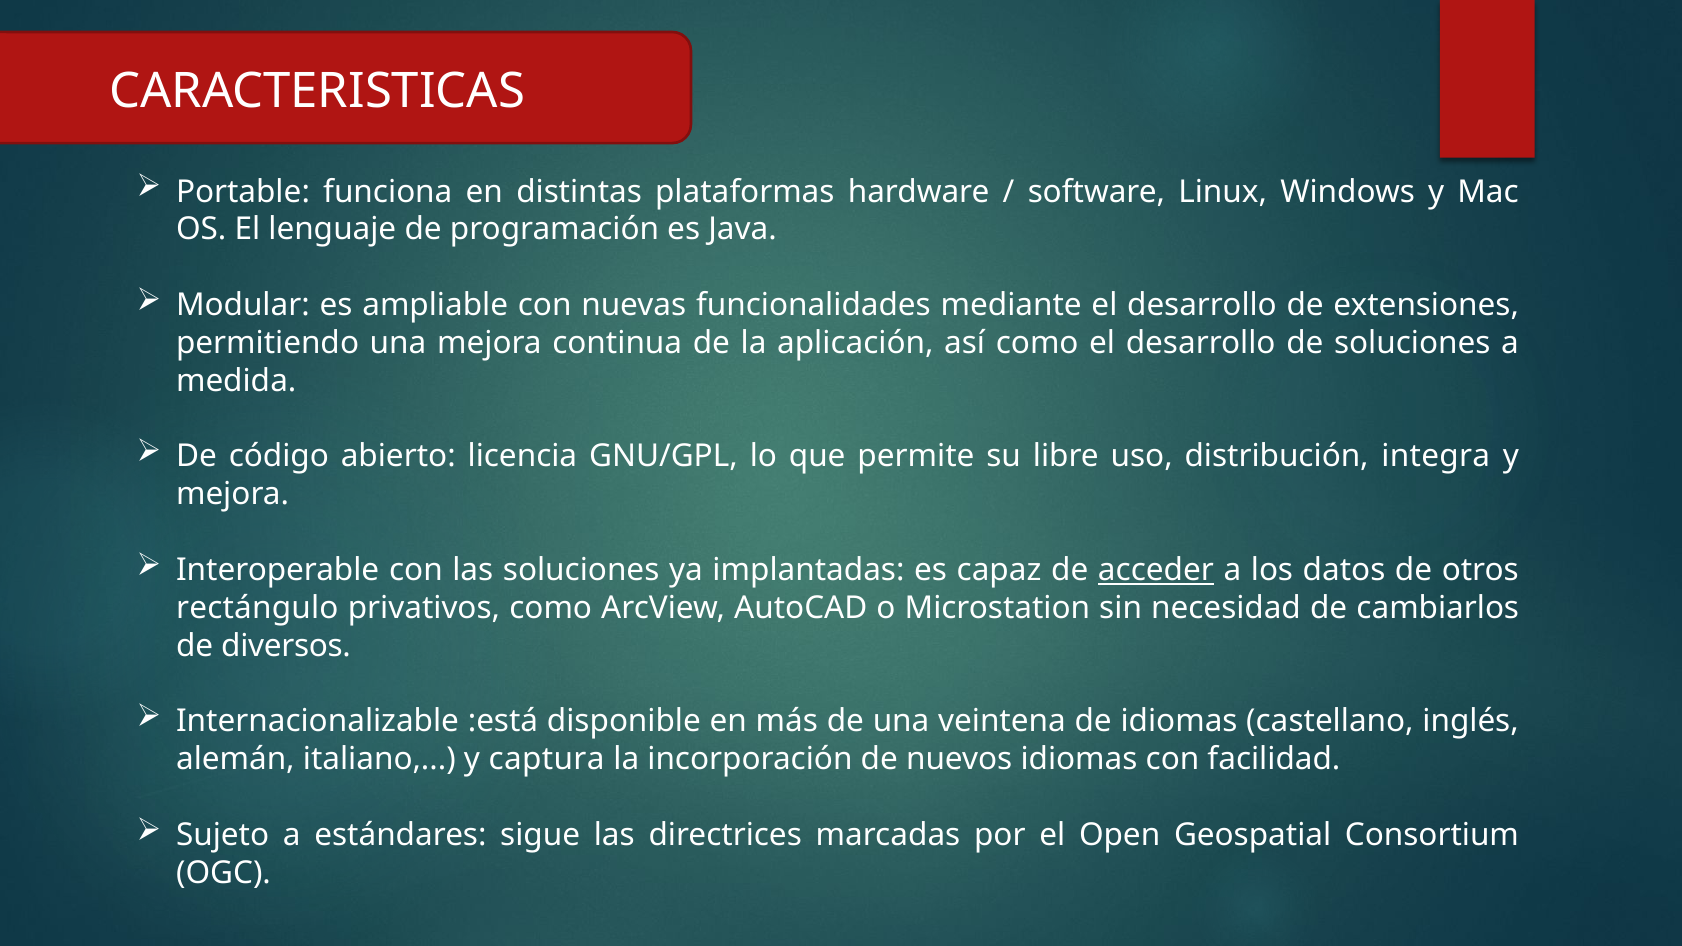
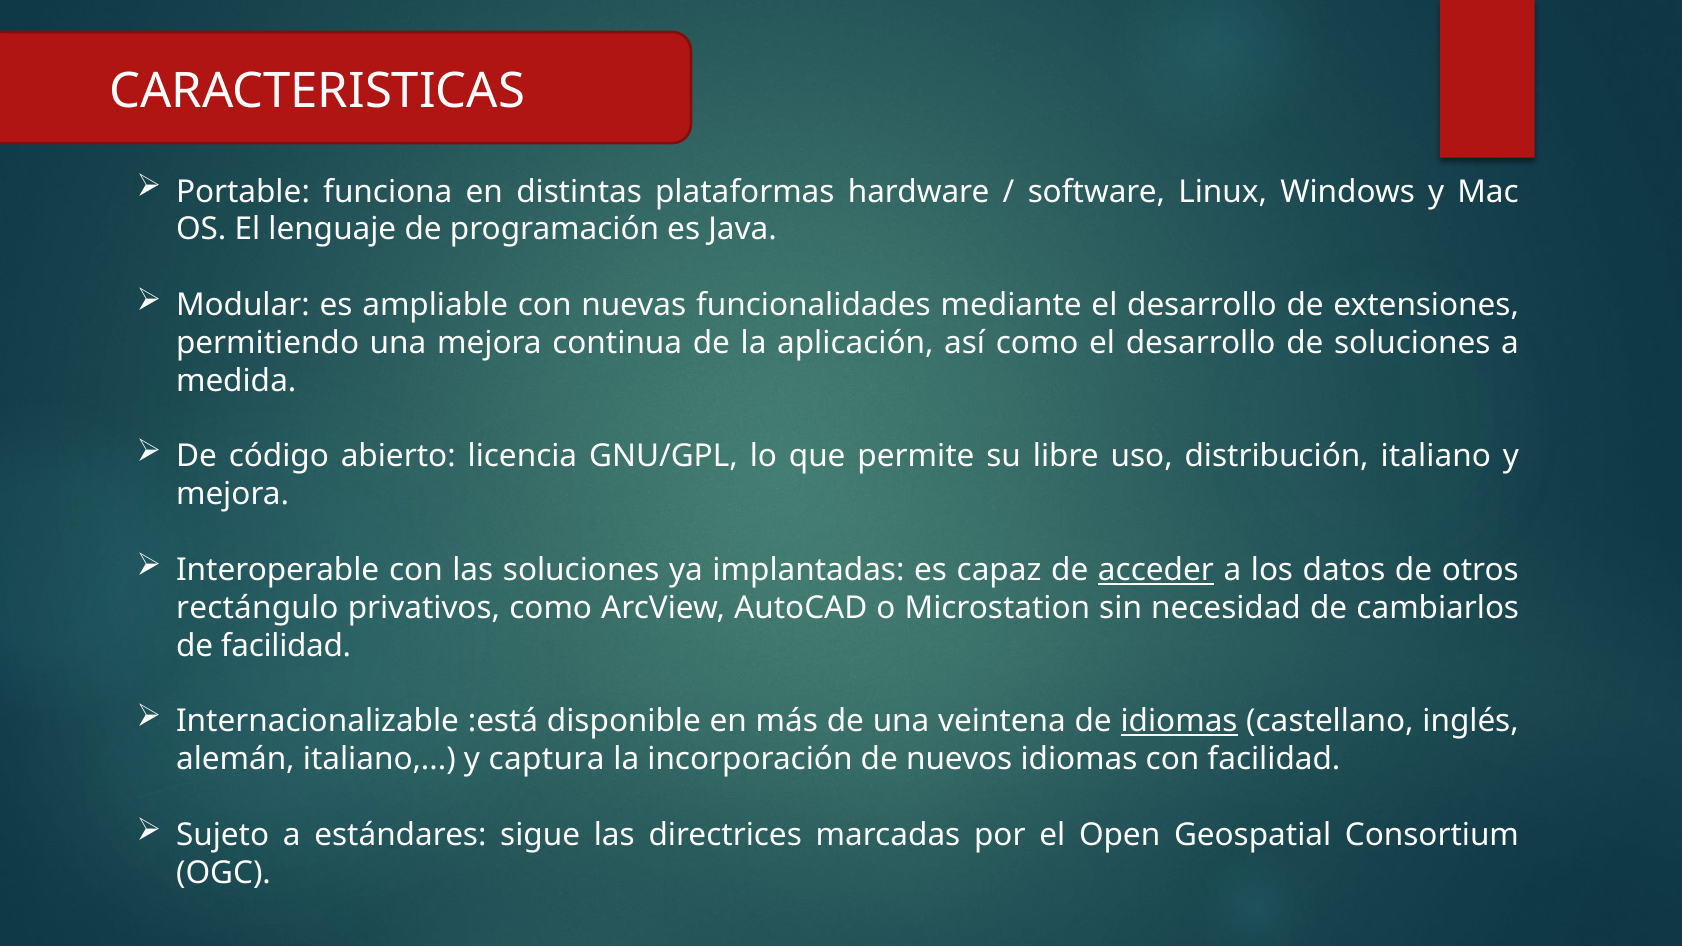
distribución integra: integra -> italiano (1436, 457)
de diversos: diversos -> facilidad (286, 646)
idiomas underline: none -> present (1179, 722)
